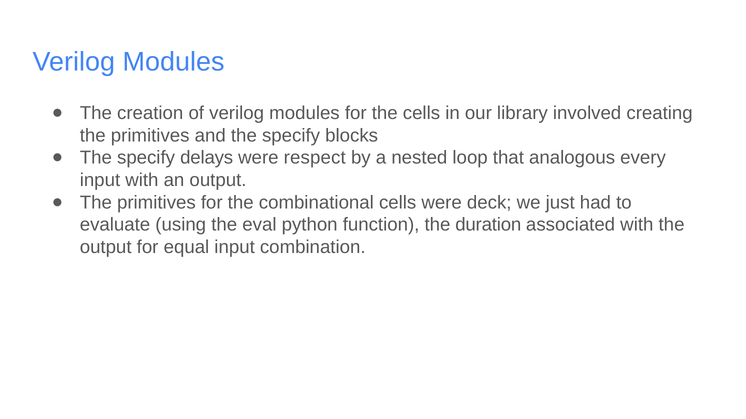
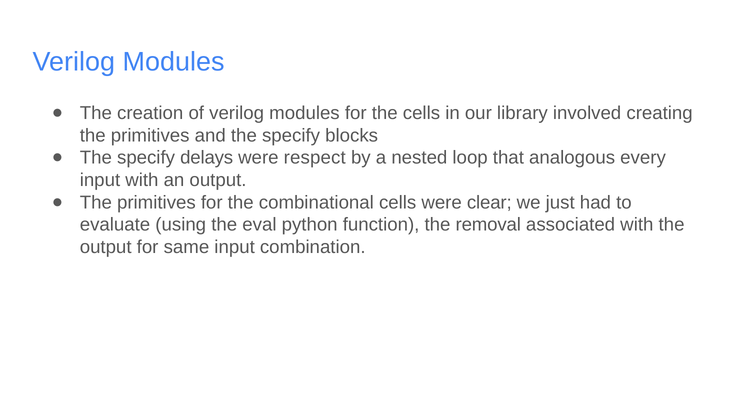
deck: deck -> clear (489, 203)
duration: duration -> removal (488, 225)
equal: equal -> same (186, 248)
